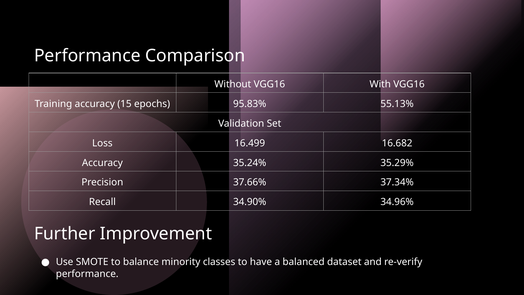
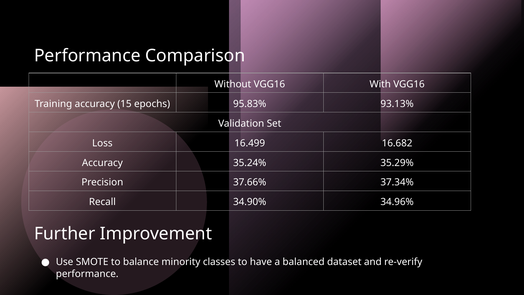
55.13%: 55.13% -> 93.13% (397, 104)
